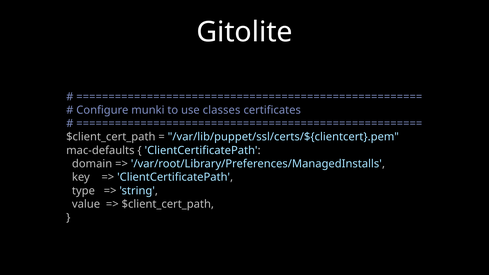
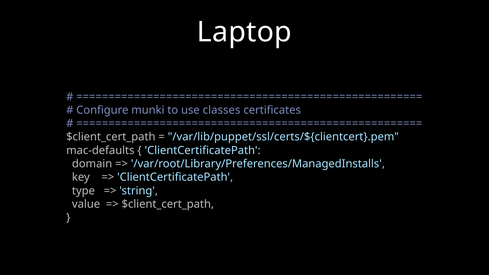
Gitolite: Gitolite -> Laptop (244, 32)
